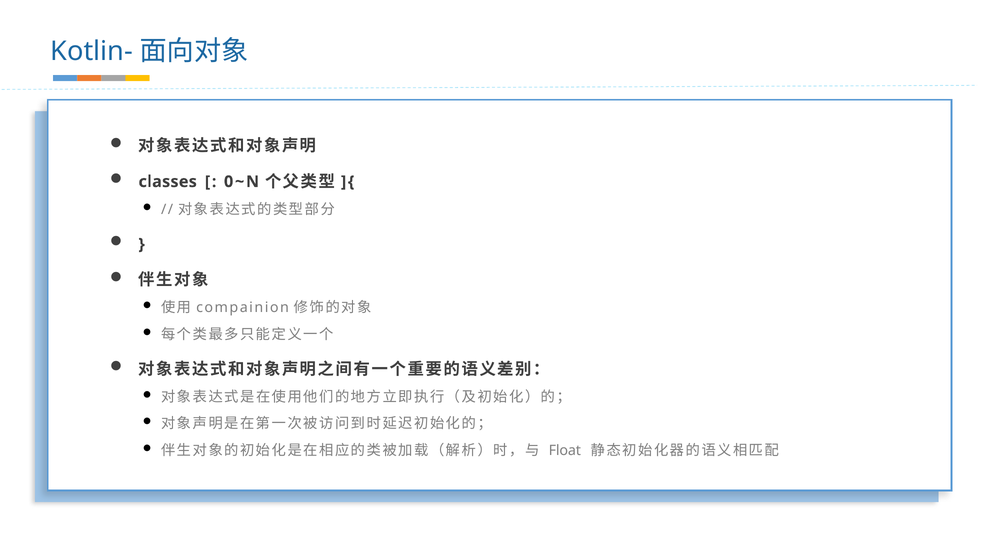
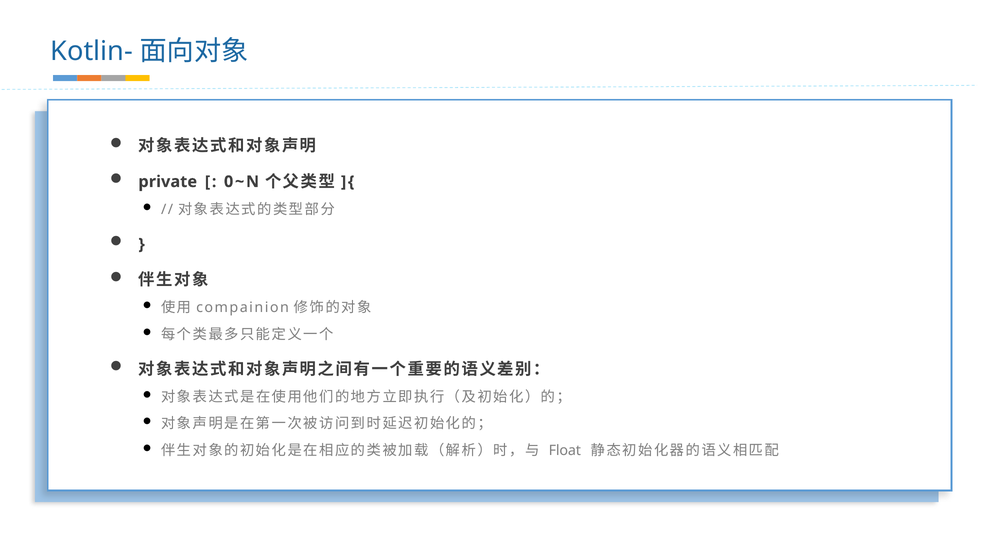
classes: classes -> private (168, 182)
